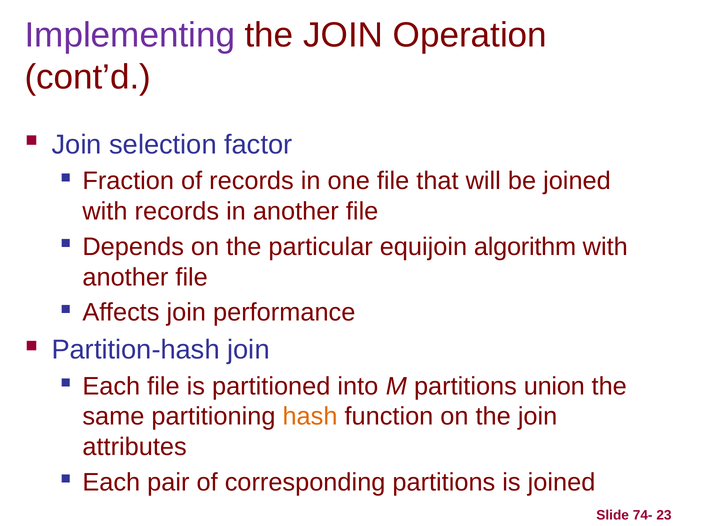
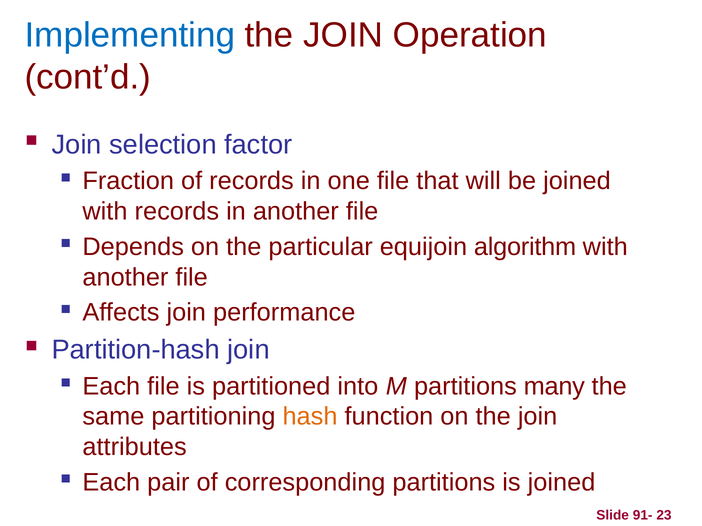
Implementing colour: purple -> blue (130, 35)
union: union -> many (554, 387)
74-: 74- -> 91- (643, 516)
